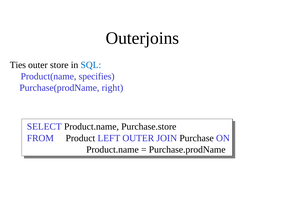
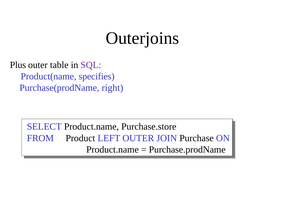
Ties: Ties -> Plus (18, 65)
store: store -> table (59, 65)
SQL colour: blue -> purple (91, 65)
